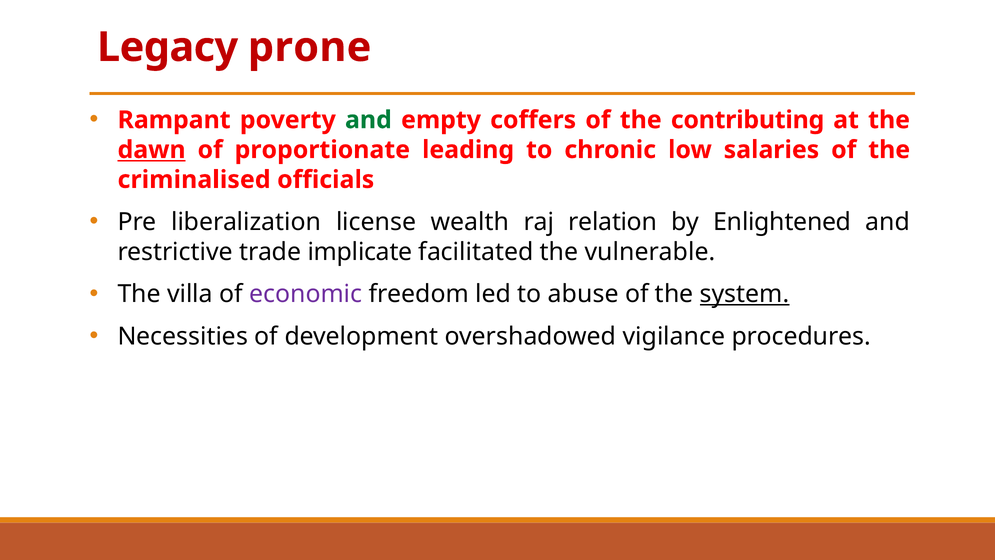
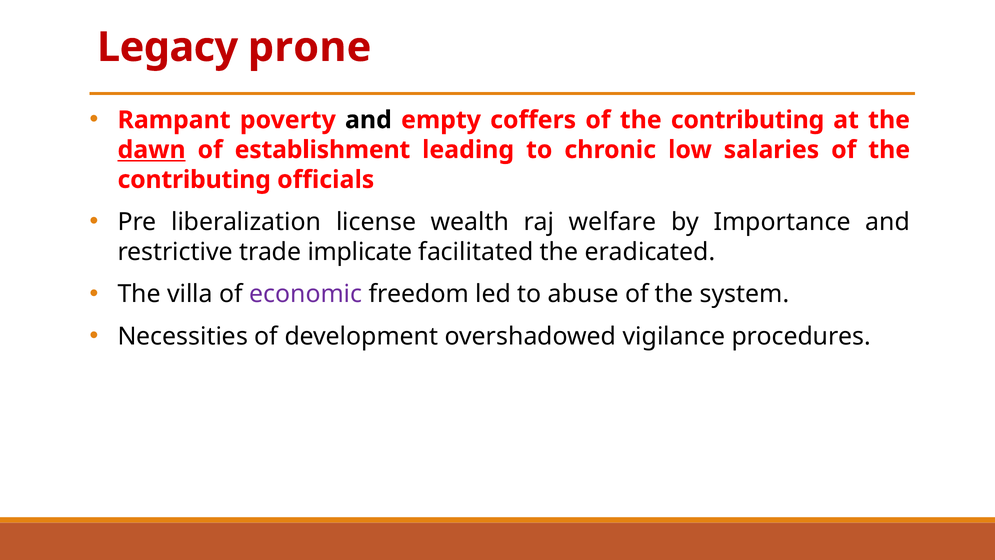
and colour: green -> black (368, 120)
proportionate: proportionate -> establishment (322, 150)
criminalised: criminalised -> contributing (194, 180)
relation: relation -> welfare (613, 222)
Enlightened: Enlightened -> Importance (782, 222)
vulnerable: vulnerable -> eradicated (650, 252)
system underline: present -> none (745, 294)
